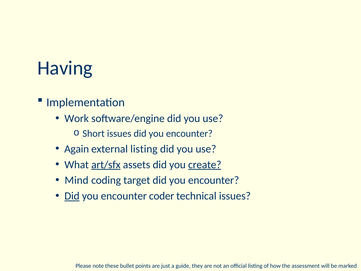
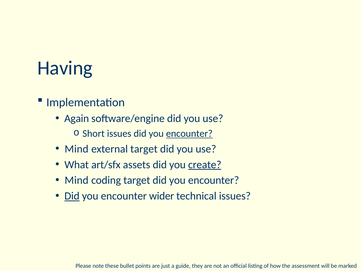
Work: Work -> Again (77, 118)
encounter underline: none -> present (189, 134)
Again: Again -> Mind (77, 149)
external listing: listing -> target (144, 149)
art/sfx underline: present -> none (106, 164)
coder: coder -> wider (162, 196)
